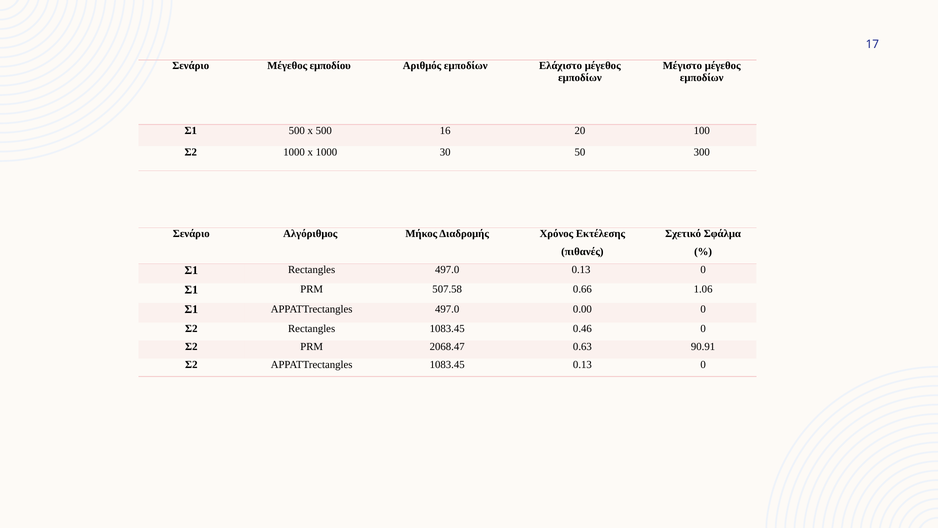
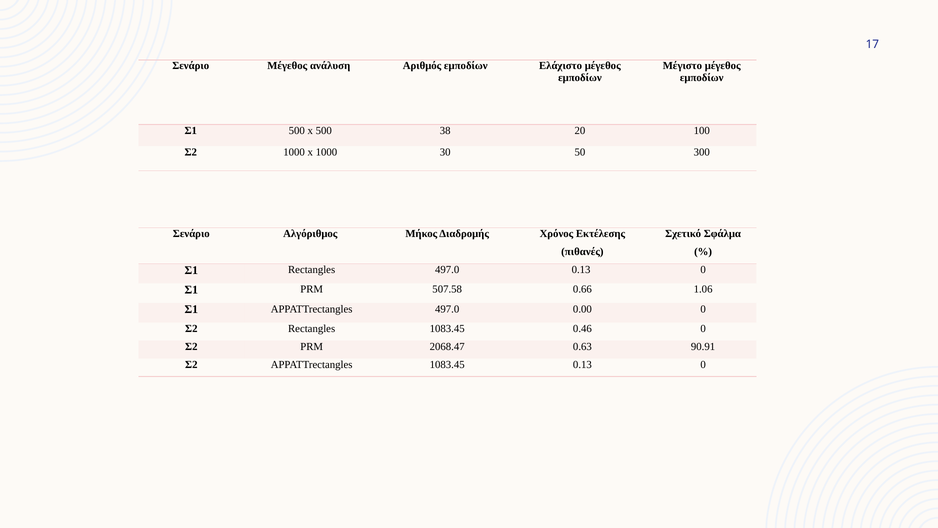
εμποδίου: εμποδίου -> ανάλυση (330, 66)
16: 16 -> 38 (445, 131)
